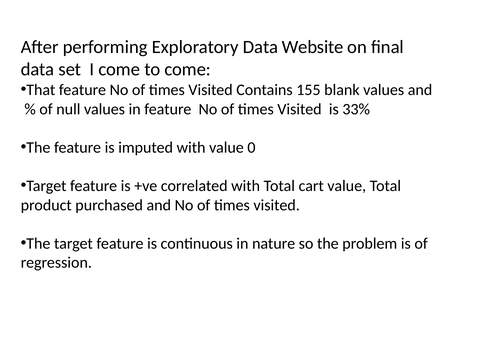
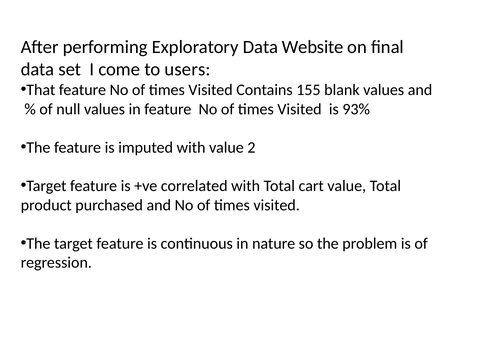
to come: come -> users (188, 69)
33%: 33% -> 93% (356, 109)
0: 0 -> 2 (251, 147)
